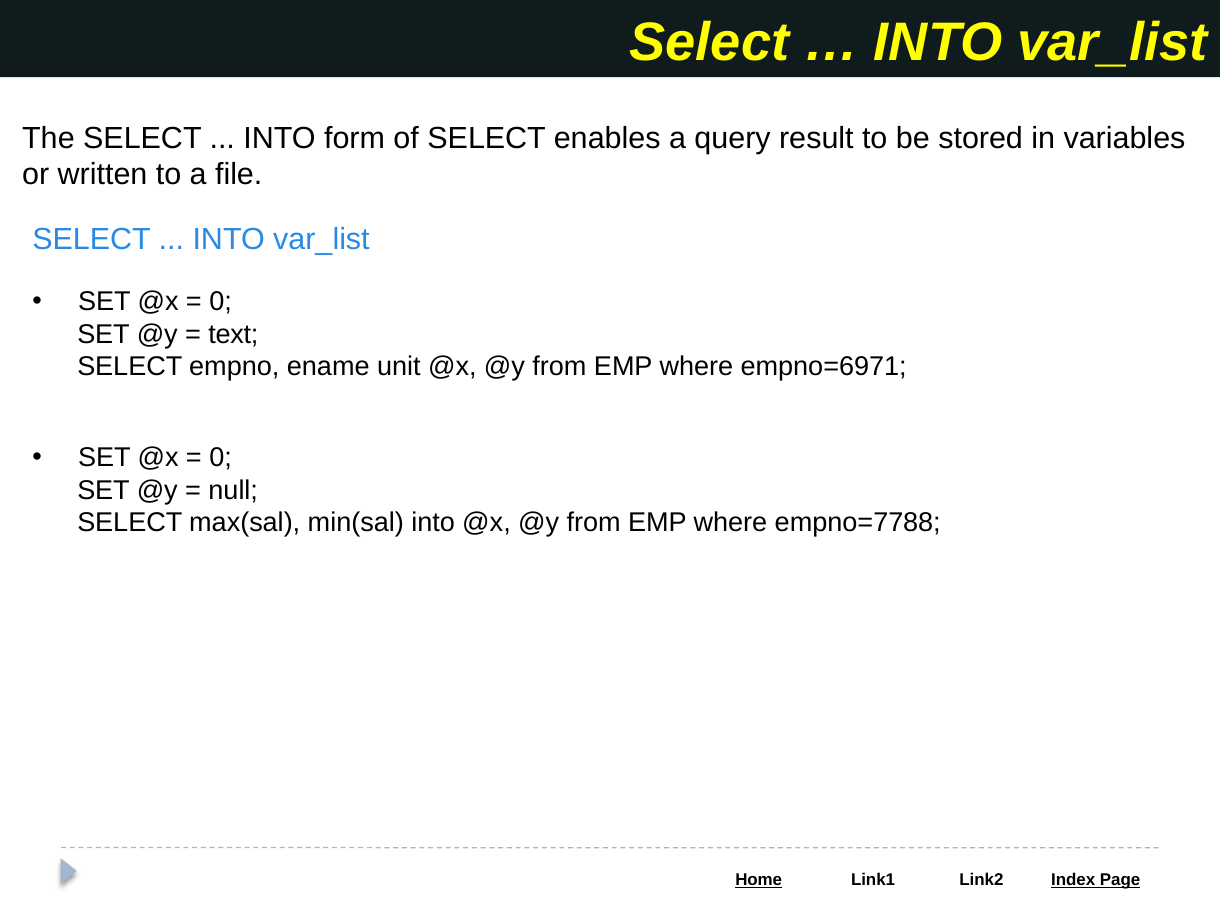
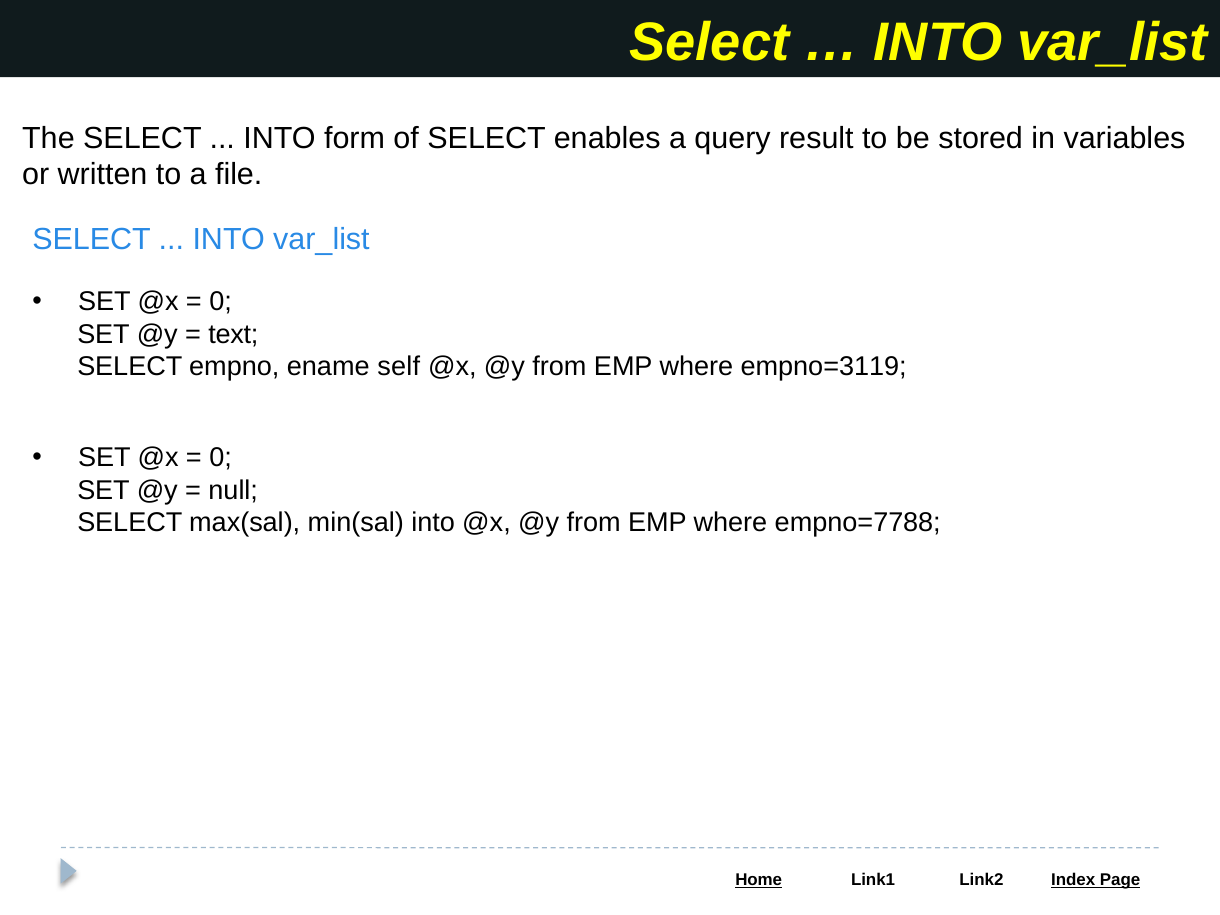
unit: unit -> self (399, 367)
empno=6971: empno=6971 -> empno=3119 (824, 367)
